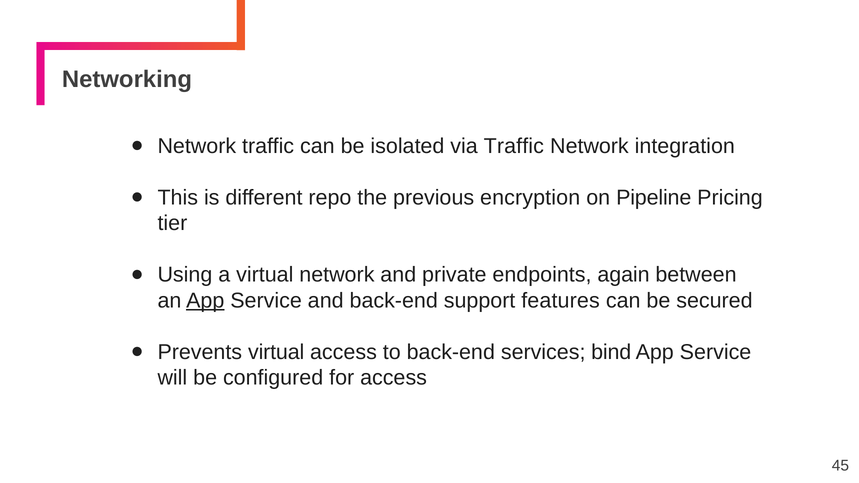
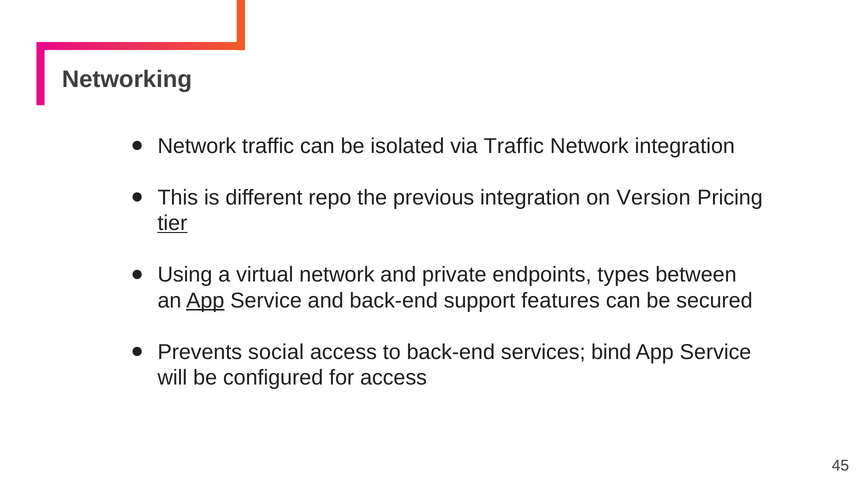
previous encryption: encryption -> integration (530, 198)
Pipeline: Pipeline -> Version (654, 198)
tier underline: none -> present (172, 223)
again: again -> types (623, 275)
Prevents virtual: virtual -> social (276, 352)
